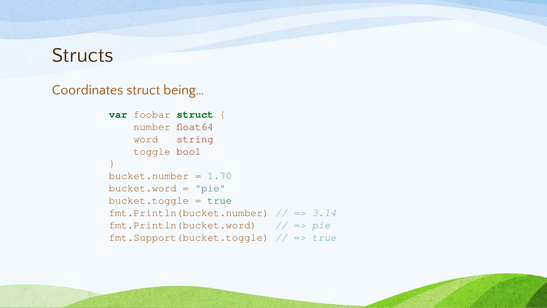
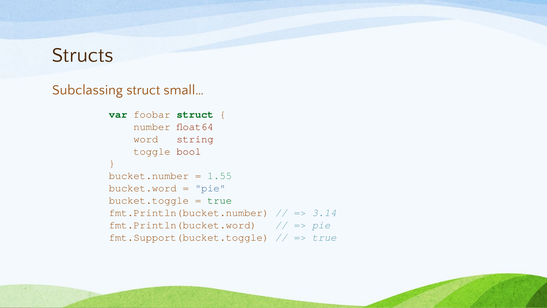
Coordinates: Coordinates -> Subclassing (87, 90)
being…: being… -> small… (184, 90)
1.70: 1.70 -> 1.55 (220, 176)
